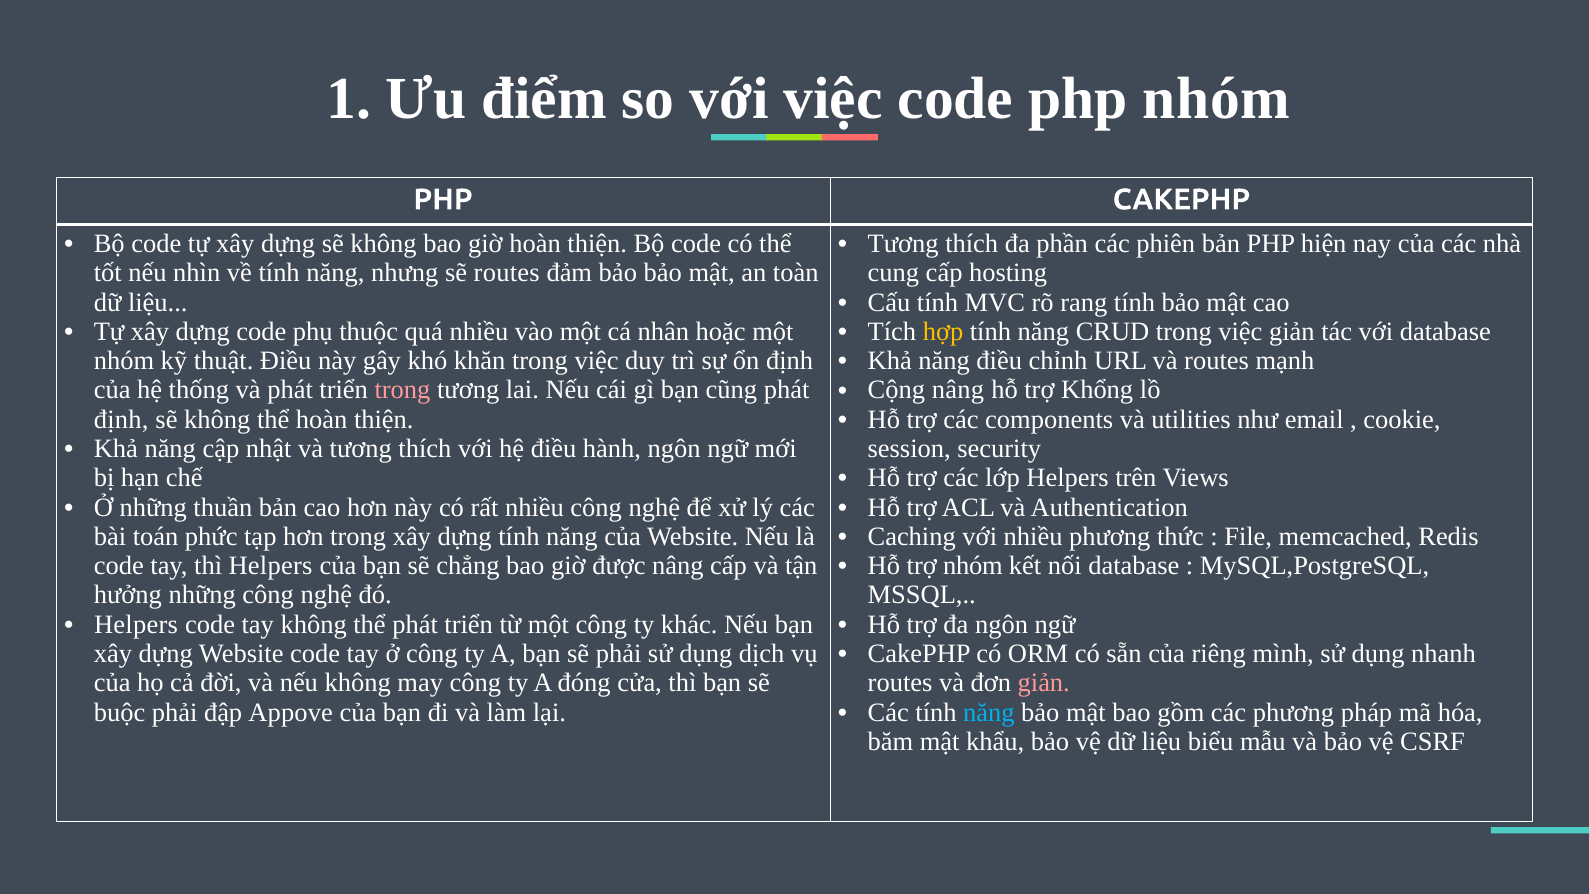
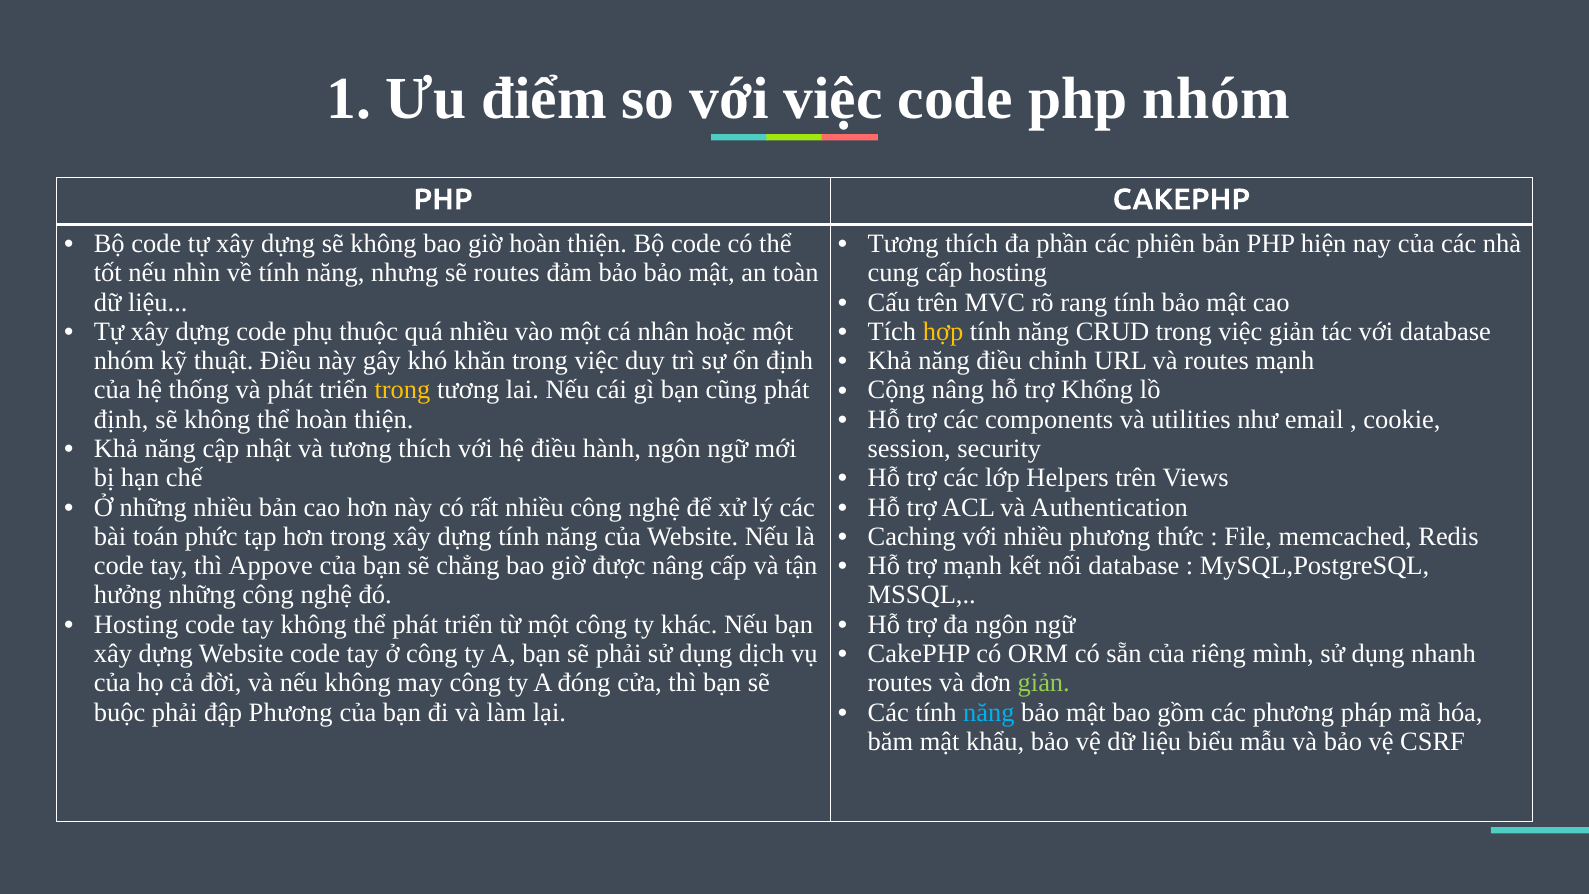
Cấu tính: tính -> trên (938, 302)
trong colour: pink -> yellow (403, 390)
những thuần: thuần -> nhiều (223, 507)
thì Helpers: Helpers -> Appove (271, 566)
trợ nhóm: nhóm -> mạnh (973, 566)
Helpers: Helpers -> Hosting (136, 624)
giản colour: pink -> light green (1044, 683)
đập Appove: Appove -> Phương (291, 712)
